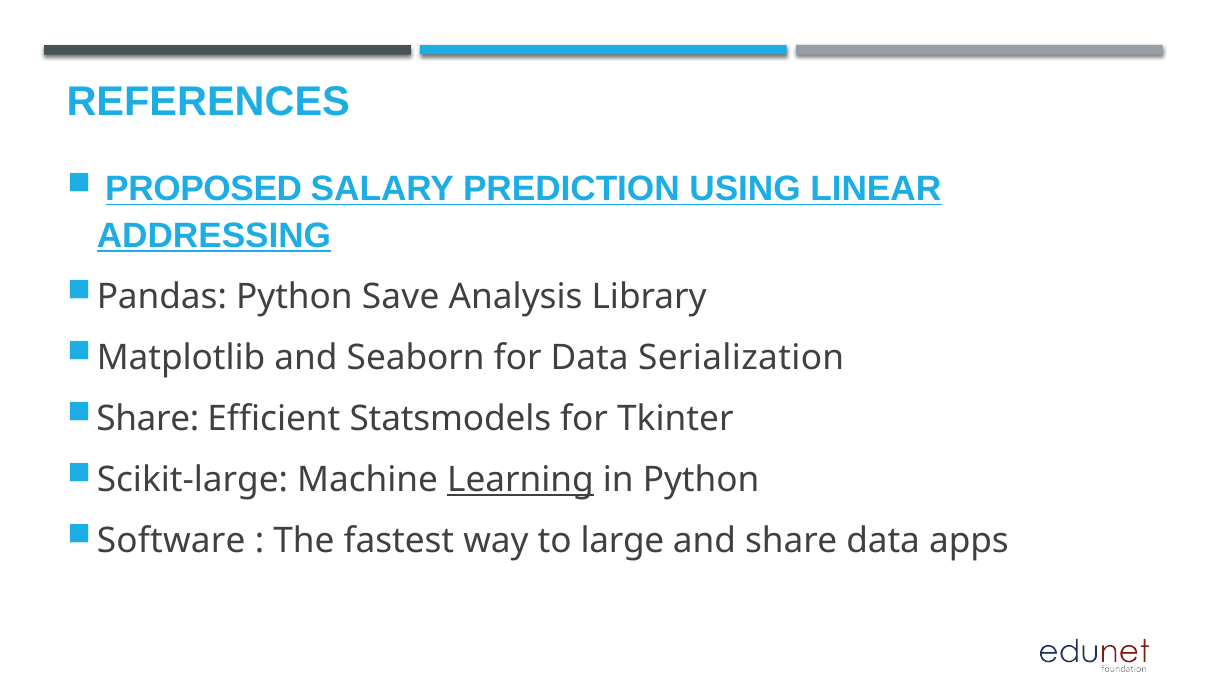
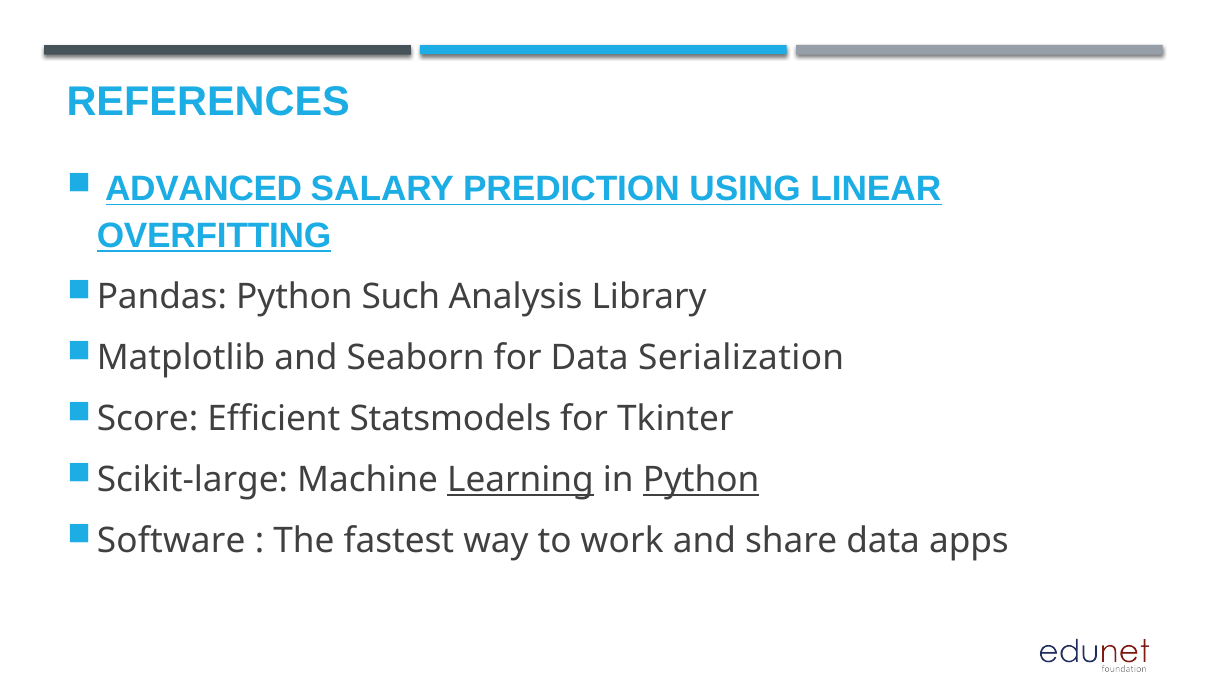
PROPOSED: PROPOSED -> ADVANCED (204, 189)
ADDRESSING: ADDRESSING -> OVERFITTING (214, 235)
Save: Save -> Such (401, 296)
Share: Share -> Score (148, 418)
Python underline: none -> present (701, 479)
large: large -> work (622, 540)
